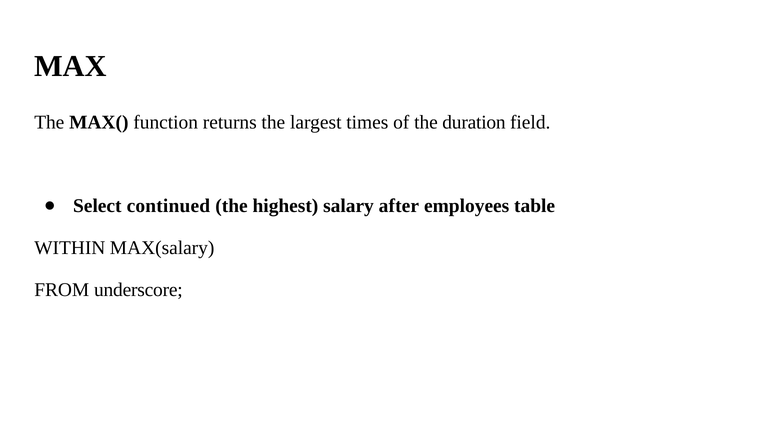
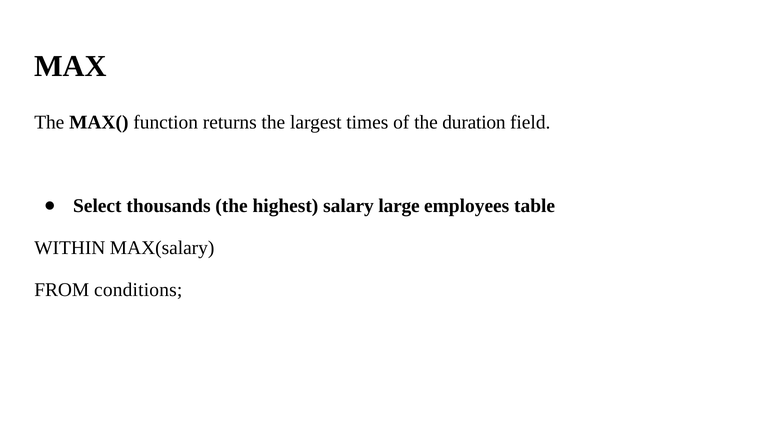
continued: continued -> thousands (168, 206)
after: after -> large (399, 206)
underscore: underscore -> conditions (138, 290)
